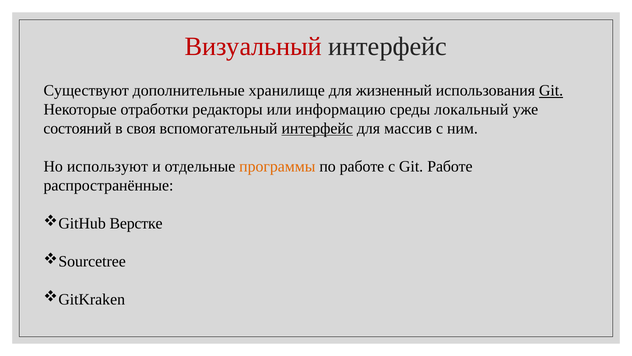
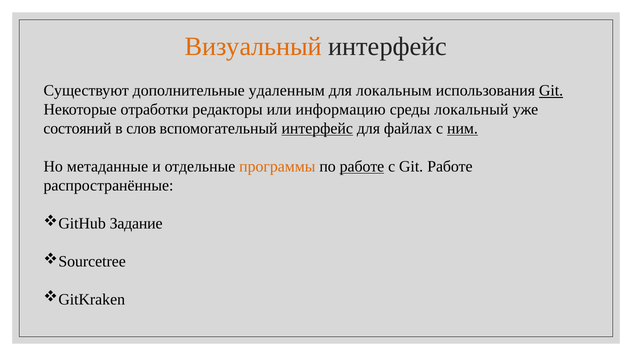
Визуальный colour: red -> orange (253, 47)
хранилище: хранилище -> удаленным (287, 90)
жизненный: жизненный -> локальным (394, 90)
своя: своя -> слов (141, 128)
массив: массив -> файлах (408, 128)
ним underline: none -> present (462, 128)
используют: используют -> метаданные (108, 166)
работе underline: none -> present (362, 166)
Верстке: Верстке -> Задание (136, 223)
